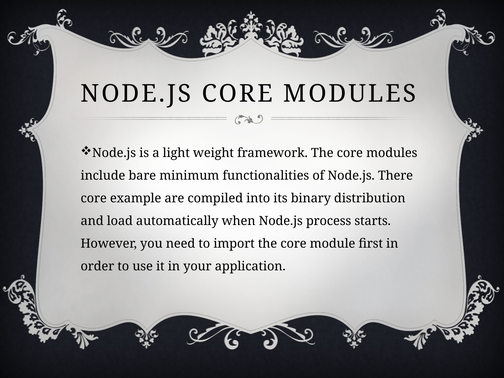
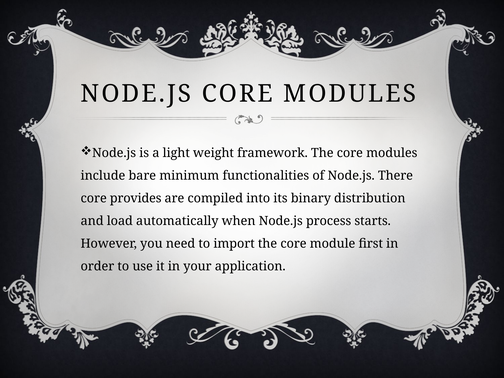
example: example -> provides (136, 198)
